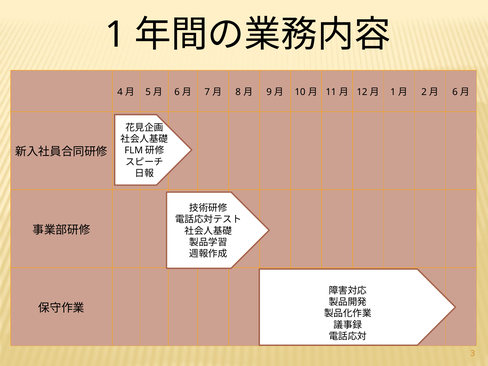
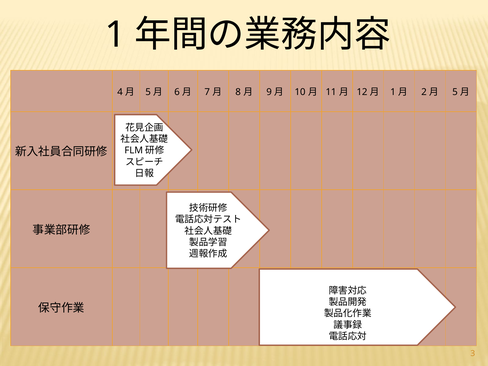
6: 6 -> 5 (455, 92)
